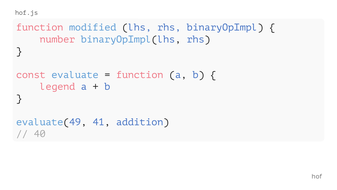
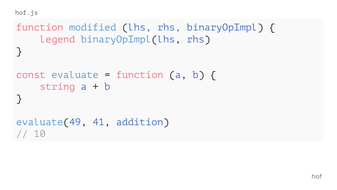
number: number -> legend (57, 39)
legend: legend -> string (57, 86)
40: 40 -> 10 (40, 134)
